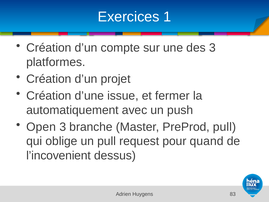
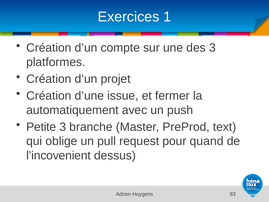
Open: Open -> Petite (41, 127)
PreProd pull: pull -> text (225, 127)
